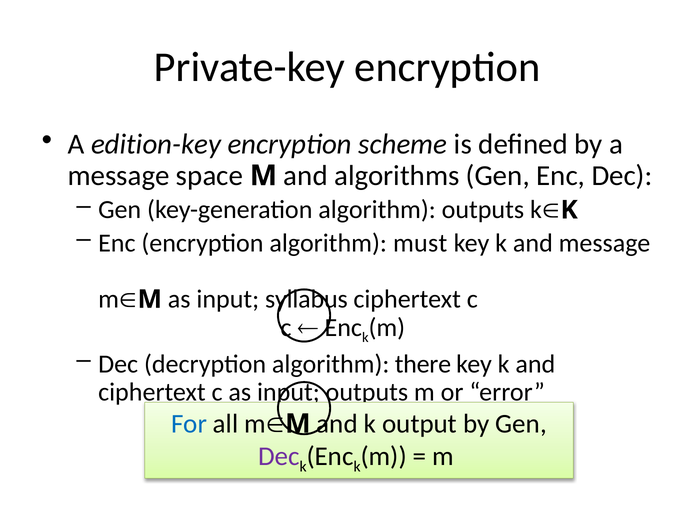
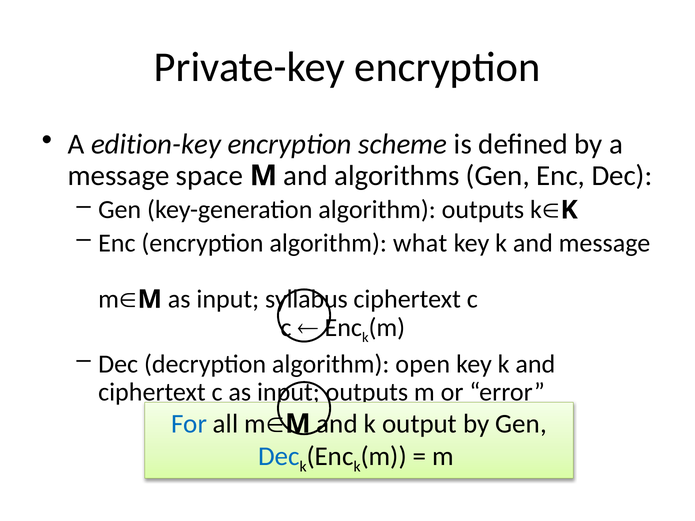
must: must -> what (420, 243)
there: there -> open (423, 364)
Dec colour: purple -> blue (279, 456)
